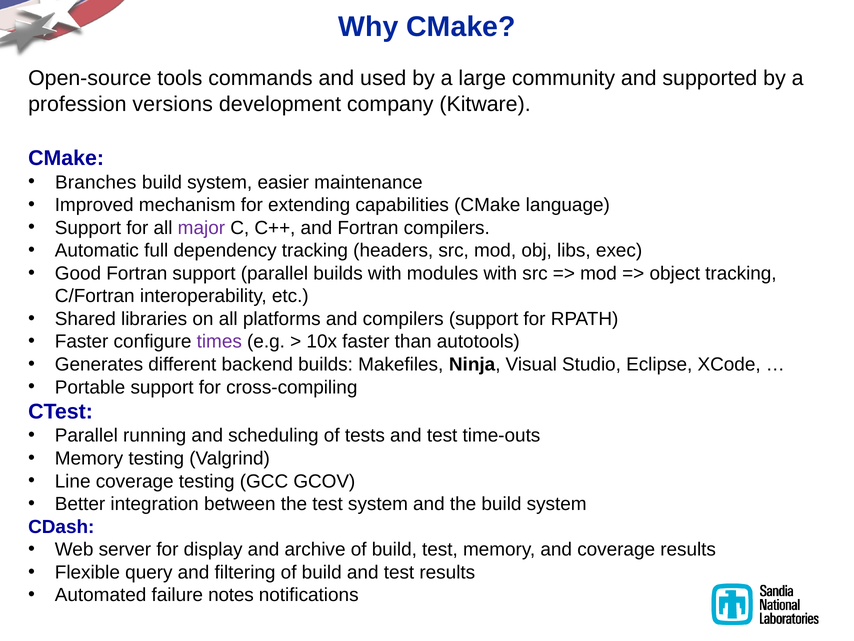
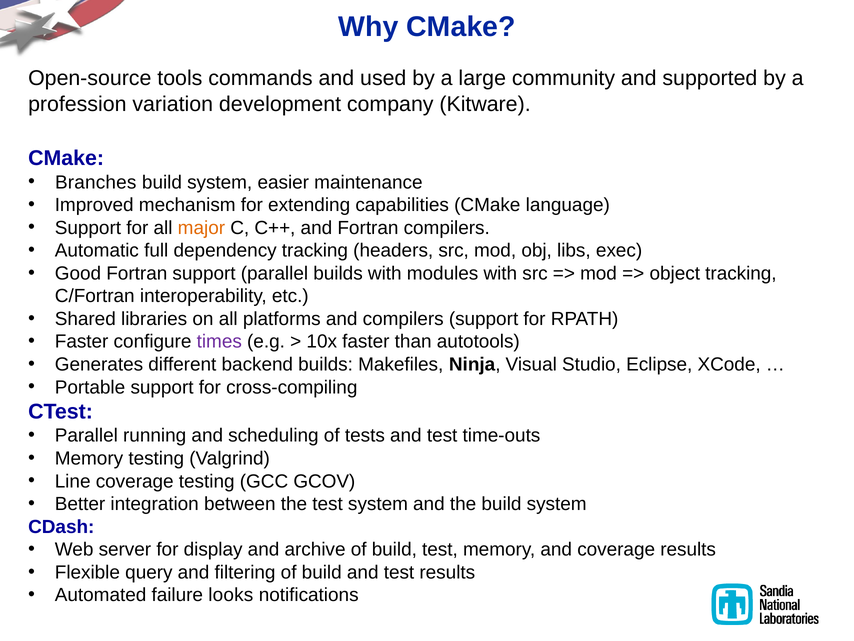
versions: versions -> variation (173, 104)
major colour: purple -> orange (201, 228)
notes: notes -> looks (231, 595)
